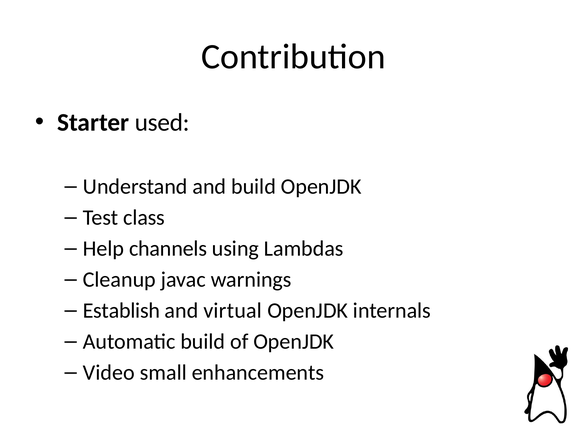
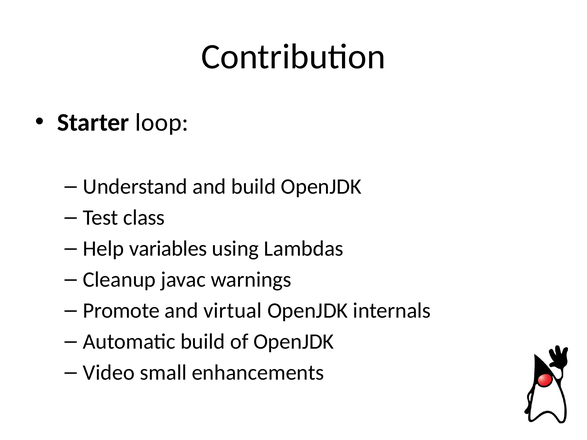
used: used -> loop (162, 123)
channels: channels -> variables (168, 249)
Establish: Establish -> Promote (121, 311)
